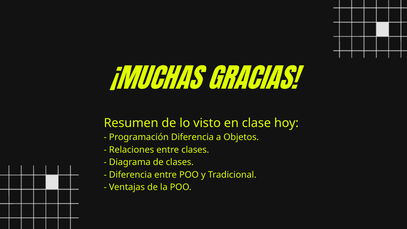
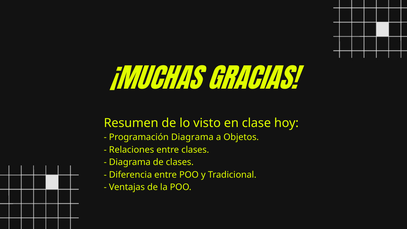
Programación Diferencia: Diferencia -> Diagrama (192, 137)
